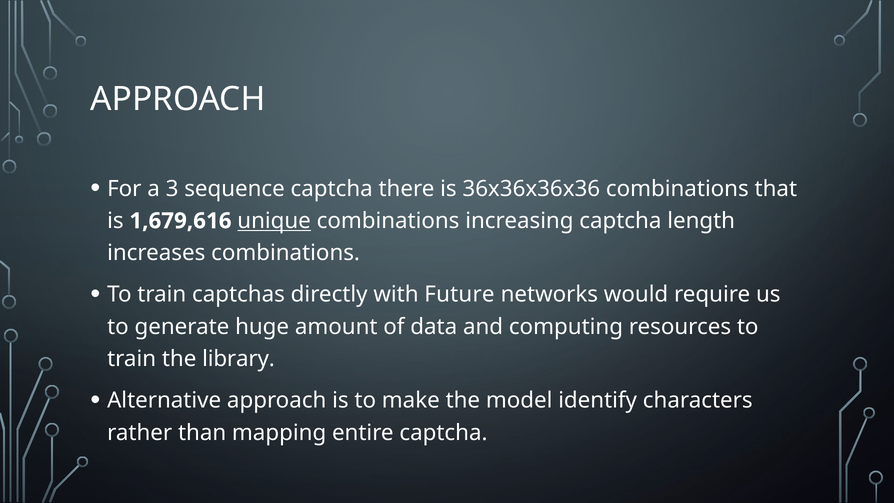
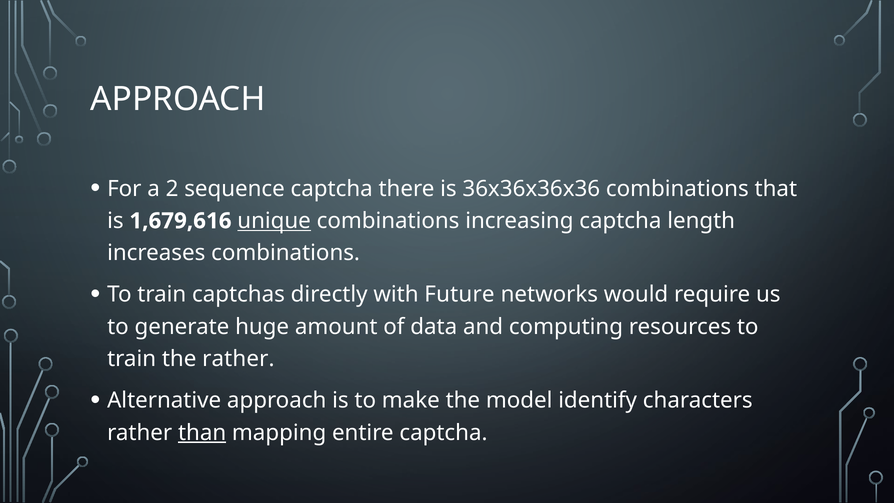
3: 3 -> 2 (172, 189)
the library: library -> rather (238, 359)
than underline: none -> present (202, 433)
